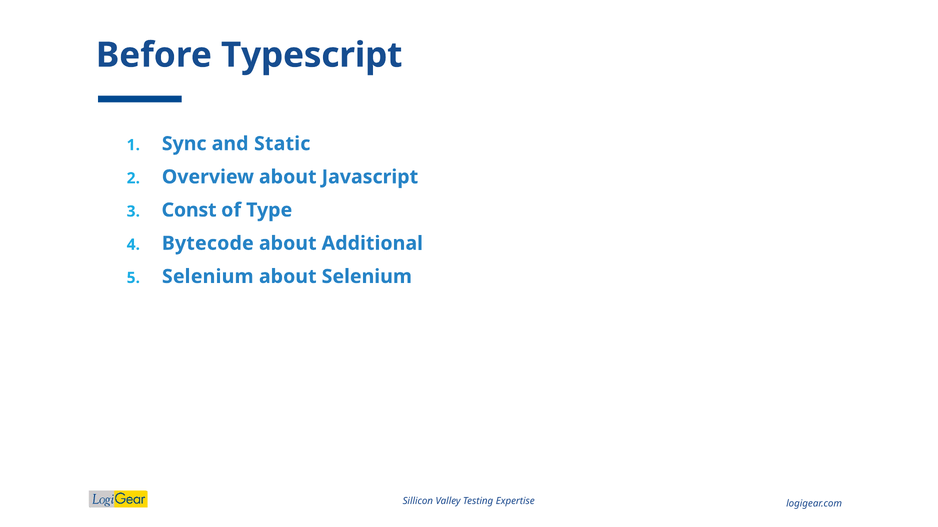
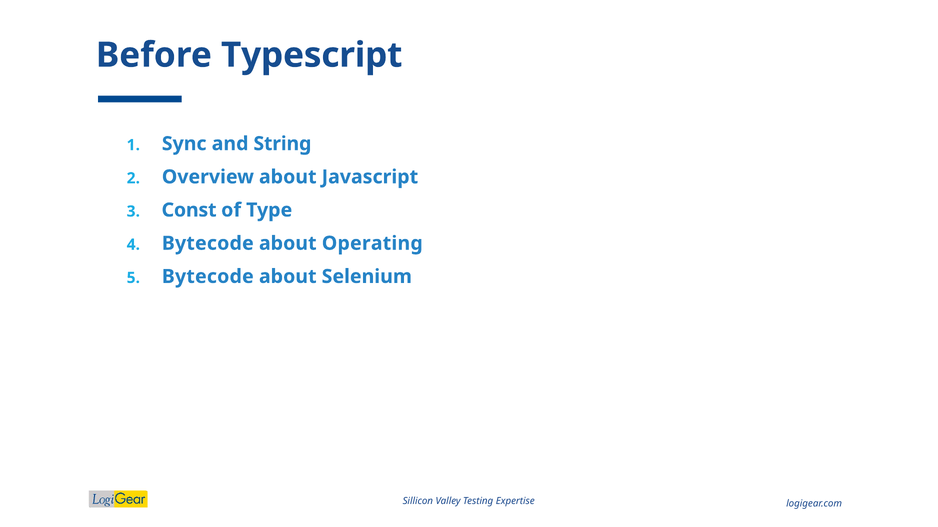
Static: Static -> String (282, 144)
Additional: Additional -> Operating (372, 244)
Selenium: Selenium -> Bytecode (208, 277)
